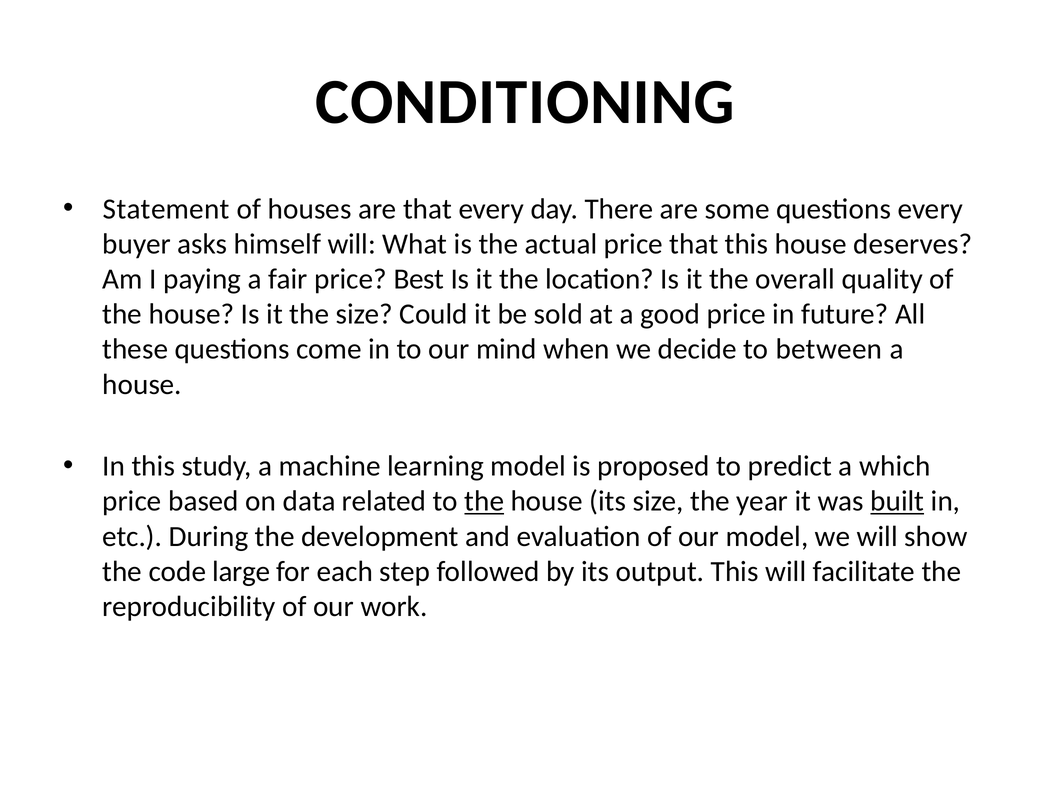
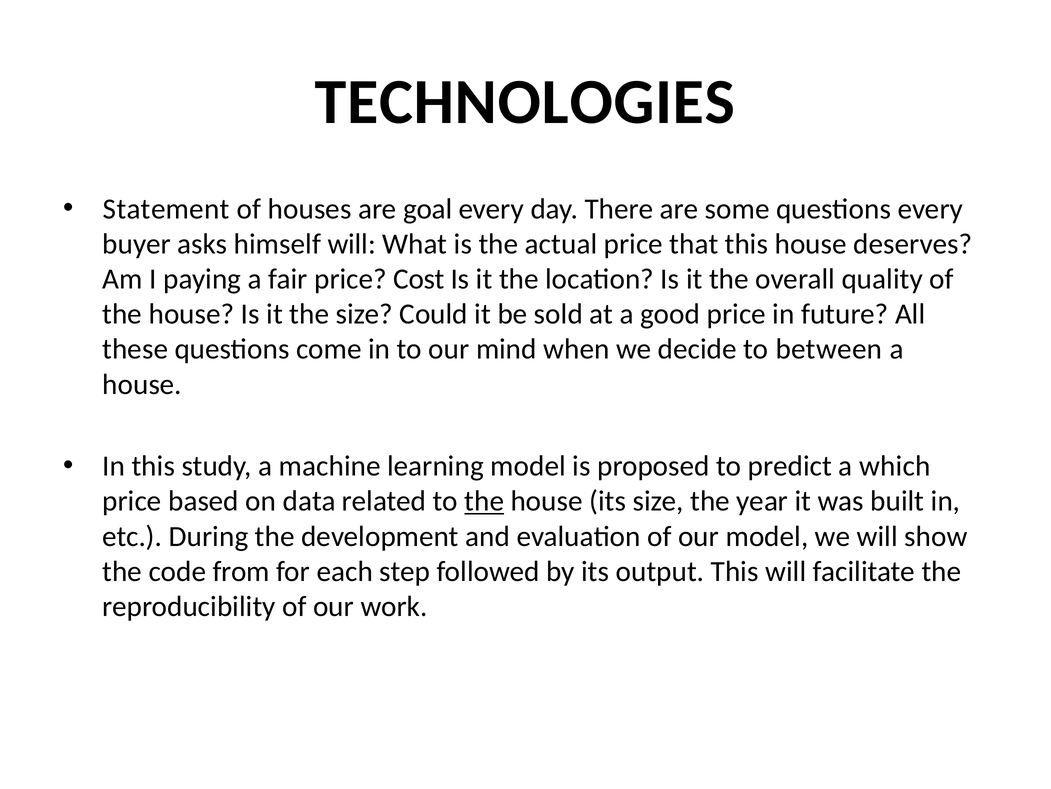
CONDITIONING: CONDITIONING -> TECHNOLOGIES (525, 102)
are that: that -> goal (428, 209)
Best: Best -> Cost (419, 279)
built underline: present -> none (897, 501)
large: large -> from (241, 571)
